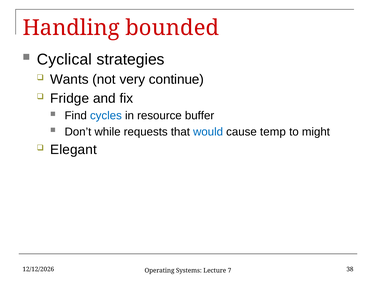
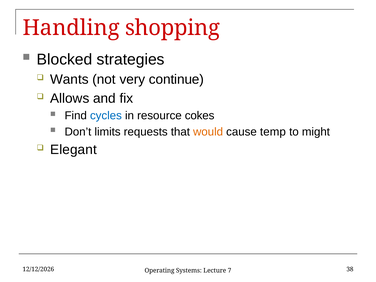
bounded: bounded -> shopping (172, 28)
Cyclical: Cyclical -> Blocked (65, 59)
Fridge: Fridge -> Allows (70, 98)
buffer: buffer -> cokes (200, 116)
while: while -> limits (108, 132)
would colour: blue -> orange (208, 132)
